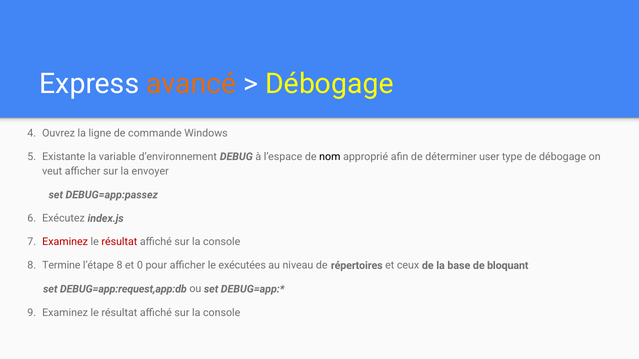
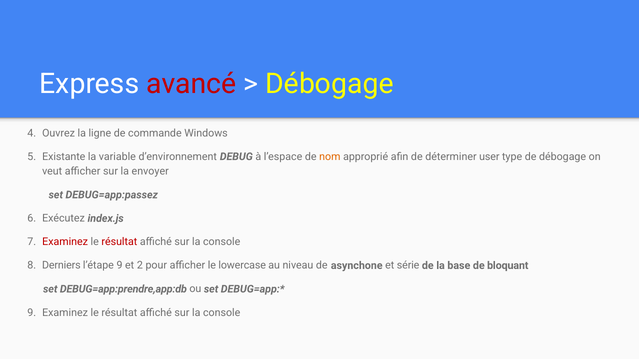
avancé colour: orange -> red (191, 84)
nom colour: black -> orange (330, 157)
Termine: Termine -> Derniers (61, 266)
l’étape 8: 8 -> 9 (119, 266)
0: 0 -> 2 (140, 266)
exécutées: exécutées -> lowercase (242, 266)
répertoires: répertoires -> asynchone (357, 266)
ceux: ceux -> série (408, 266)
DEBUG=app:request,app:db: DEBUG=app:request,app:db -> DEBUG=app:prendre,app:db (123, 289)
